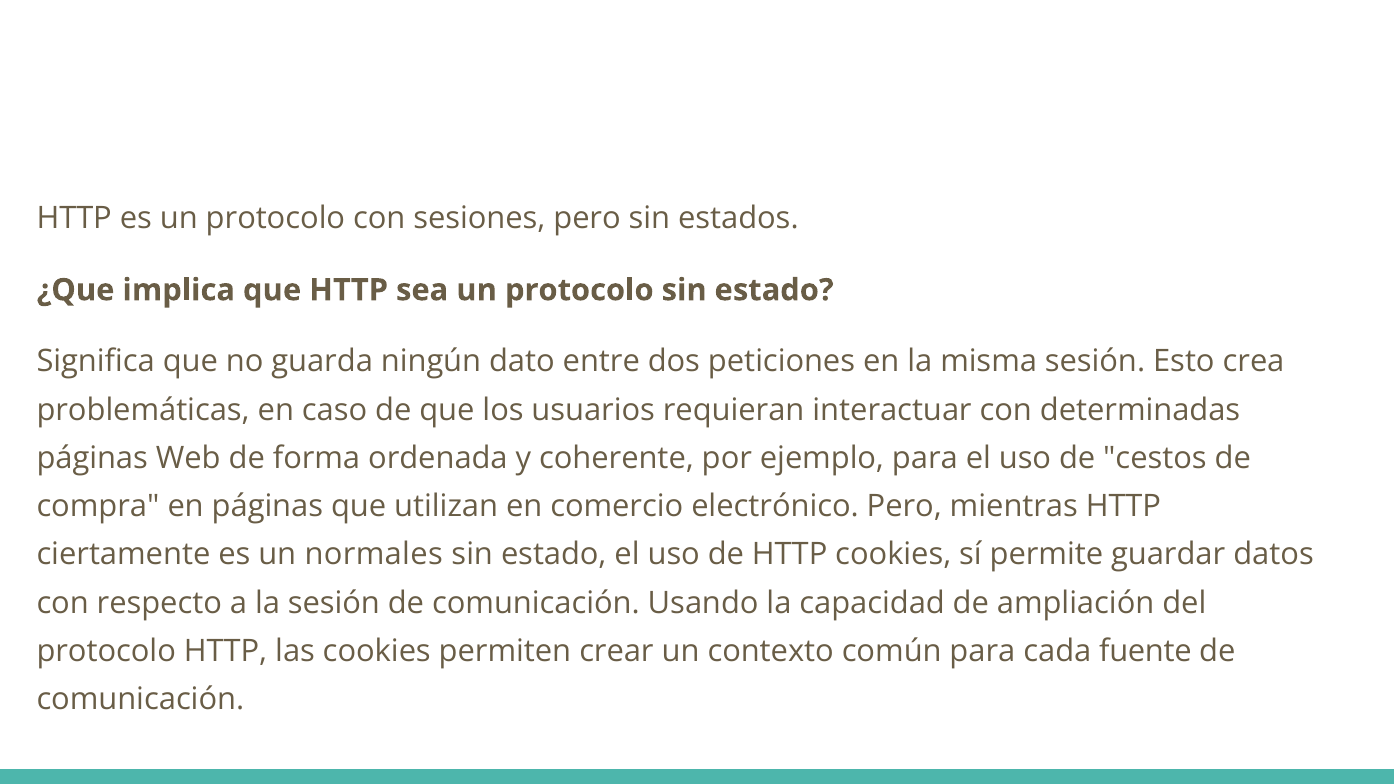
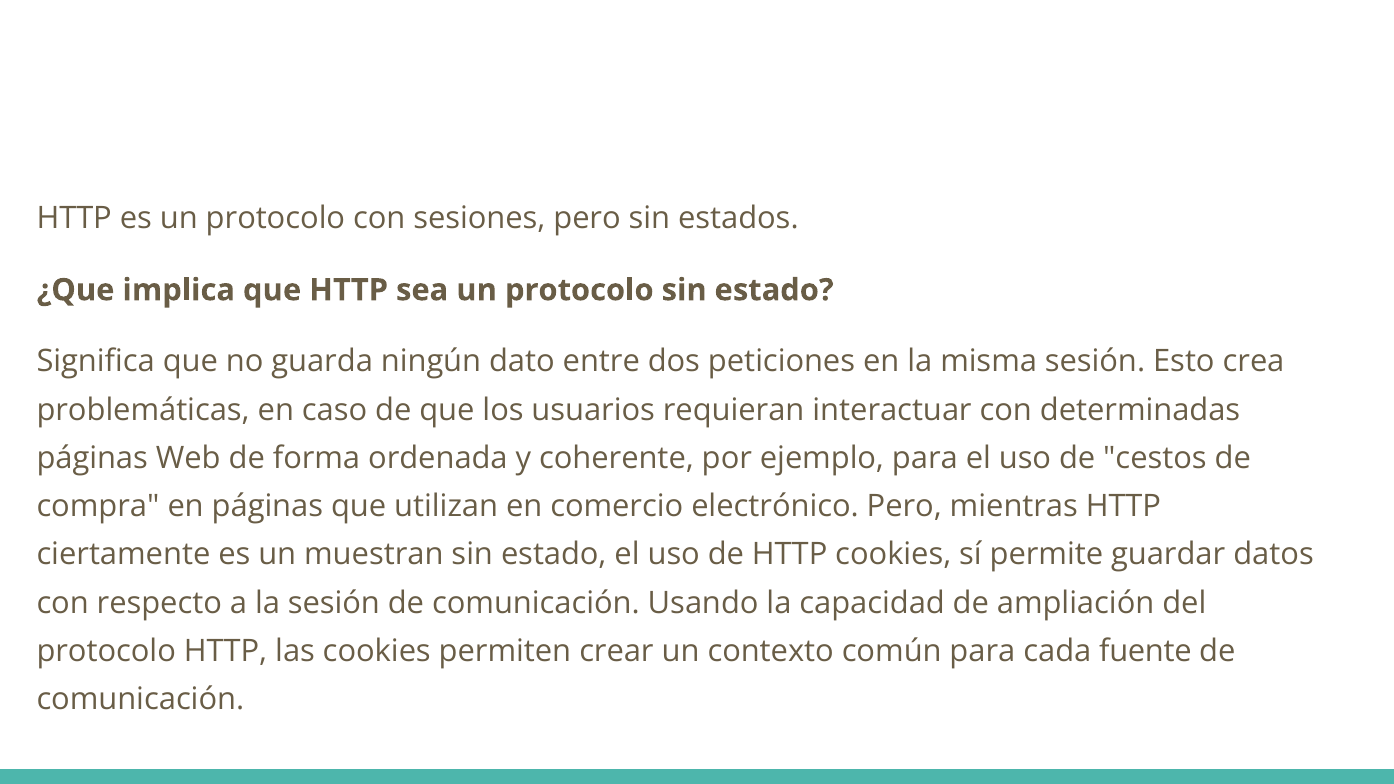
normales: normales -> muestran (374, 555)
